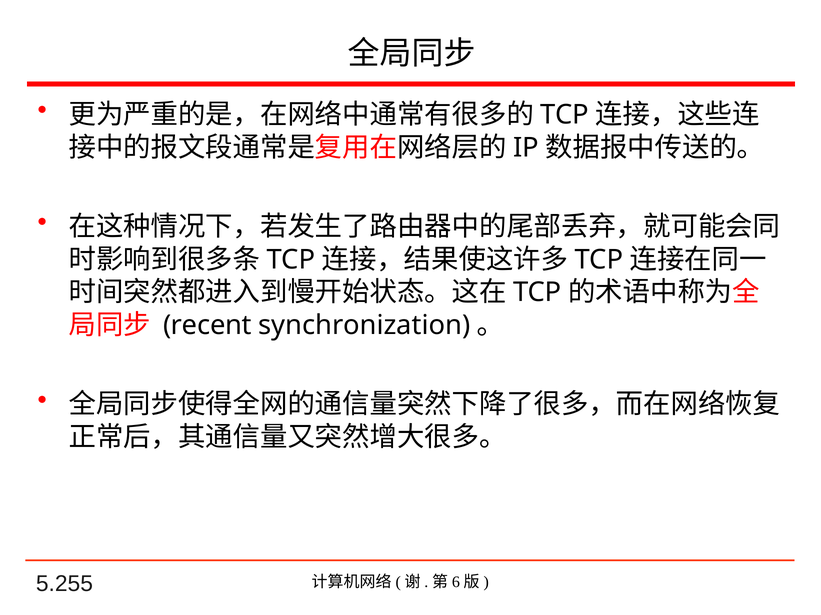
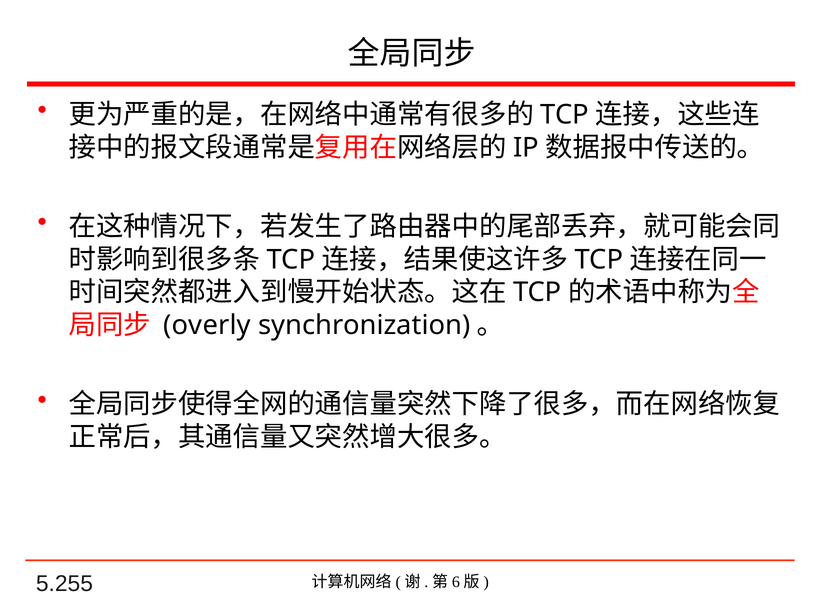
recent: recent -> overly (207, 326)
